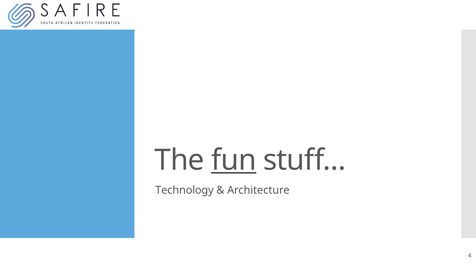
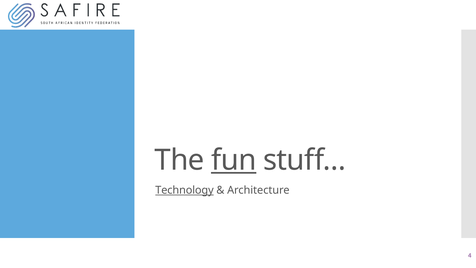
Technology underline: none -> present (184, 190)
